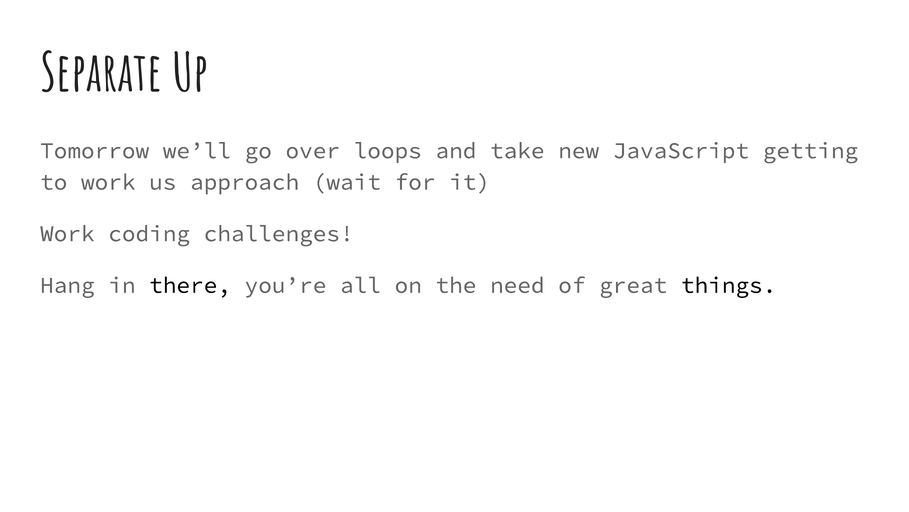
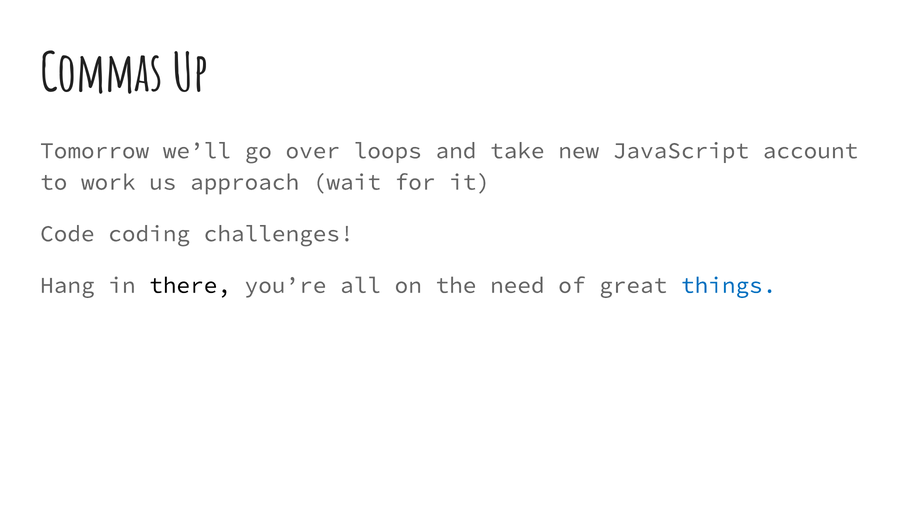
Separate: Separate -> Commas (101, 74)
getting: getting -> account (810, 151)
Work: Work -> Code (67, 233)
things colour: black -> blue (729, 285)
